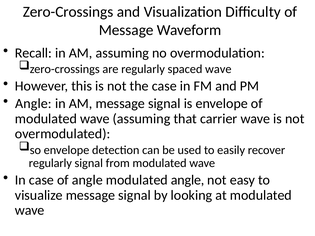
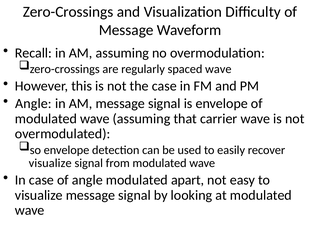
regularly: regularly -> visualize (50, 163)
modulated angle: angle -> apart (188, 180)
